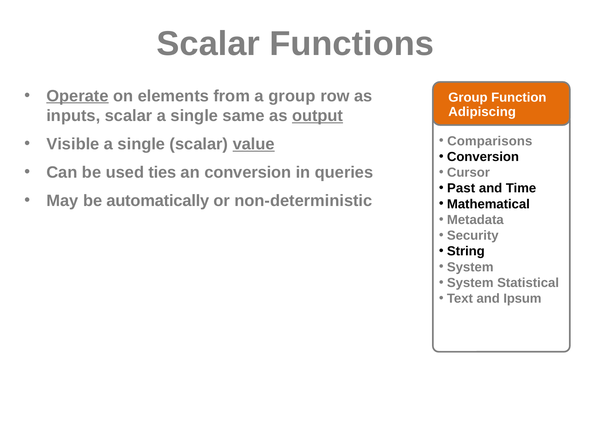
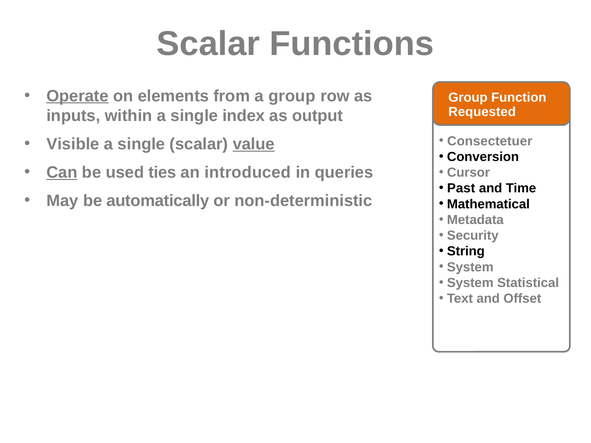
Adipiscing: Adipiscing -> Requested (482, 112)
inputs scalar: scalar -> within (129, 116)
same: same -> index (244, 116)
output underline: present -> none (318, 116)
Comparisons: Comparisons -> Consectetuer (490, 141)
Can underline: none -> present (62, 172)
an conversion: conversion -> introduced (248, 172)
Ipsum: Ipsum -> Offset (522, 299)
